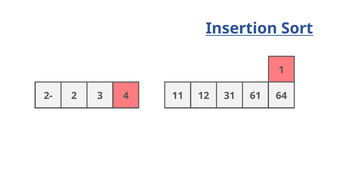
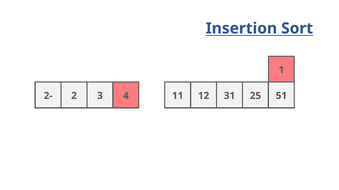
61: 61 -> 25 (255, 96)
64: 64 -> 51 (281, 96)
